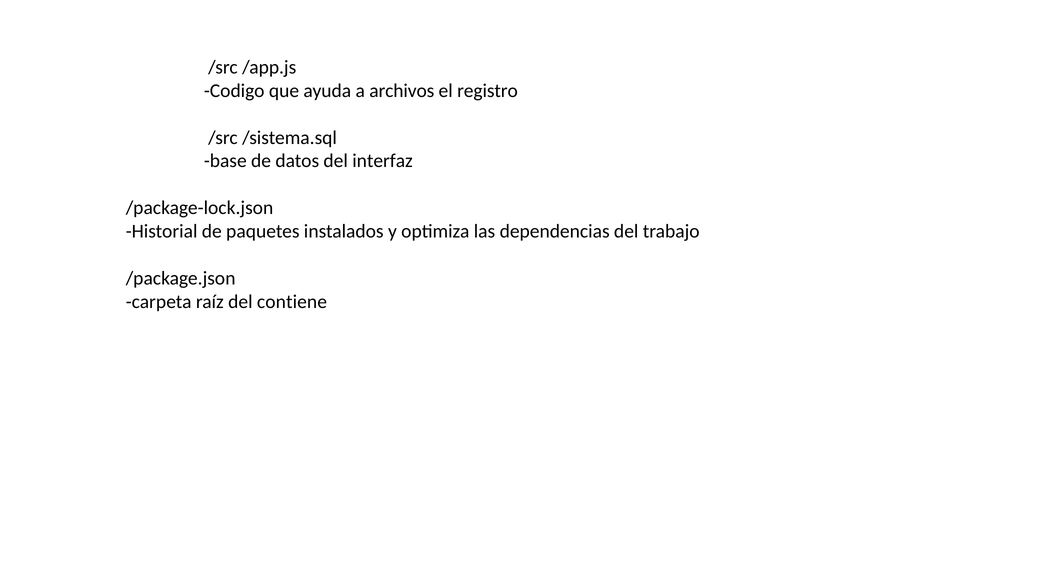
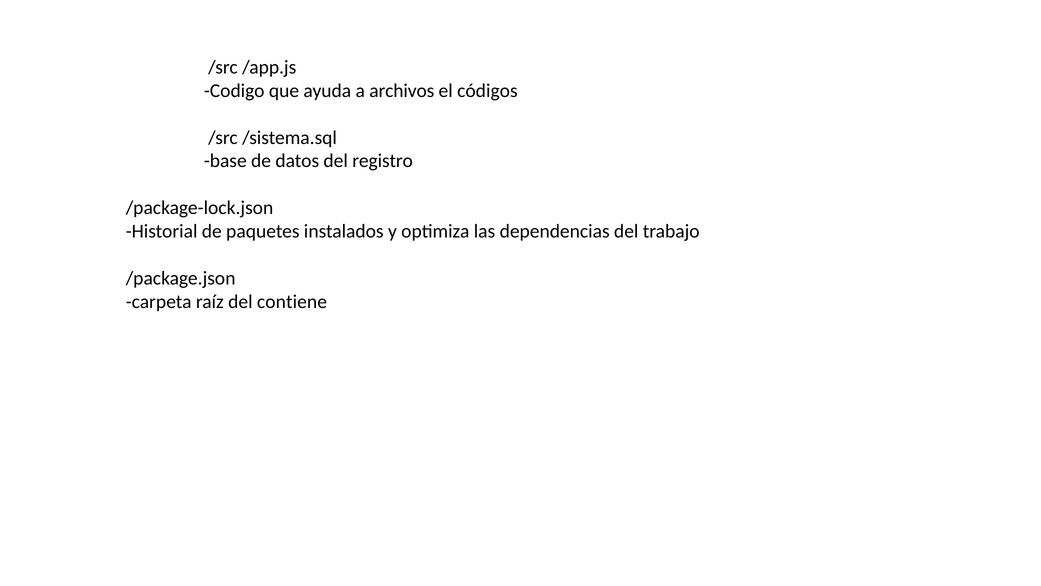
registro: registro -> códigos (487, 91)
interfaz: interfaz -> registro (383, 161)
